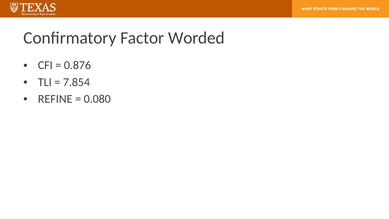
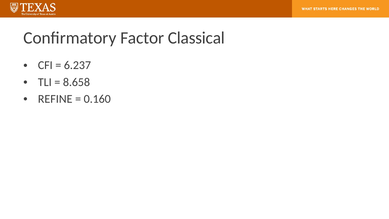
Worded: Worded -> Classical (196, 38)
0.876: 0.876 -> 6.237 (77, 65)
7.854: 7.854 -> 8.658 (76, 82)
0.080: 0.080 -> 0.160 (97, 99)
